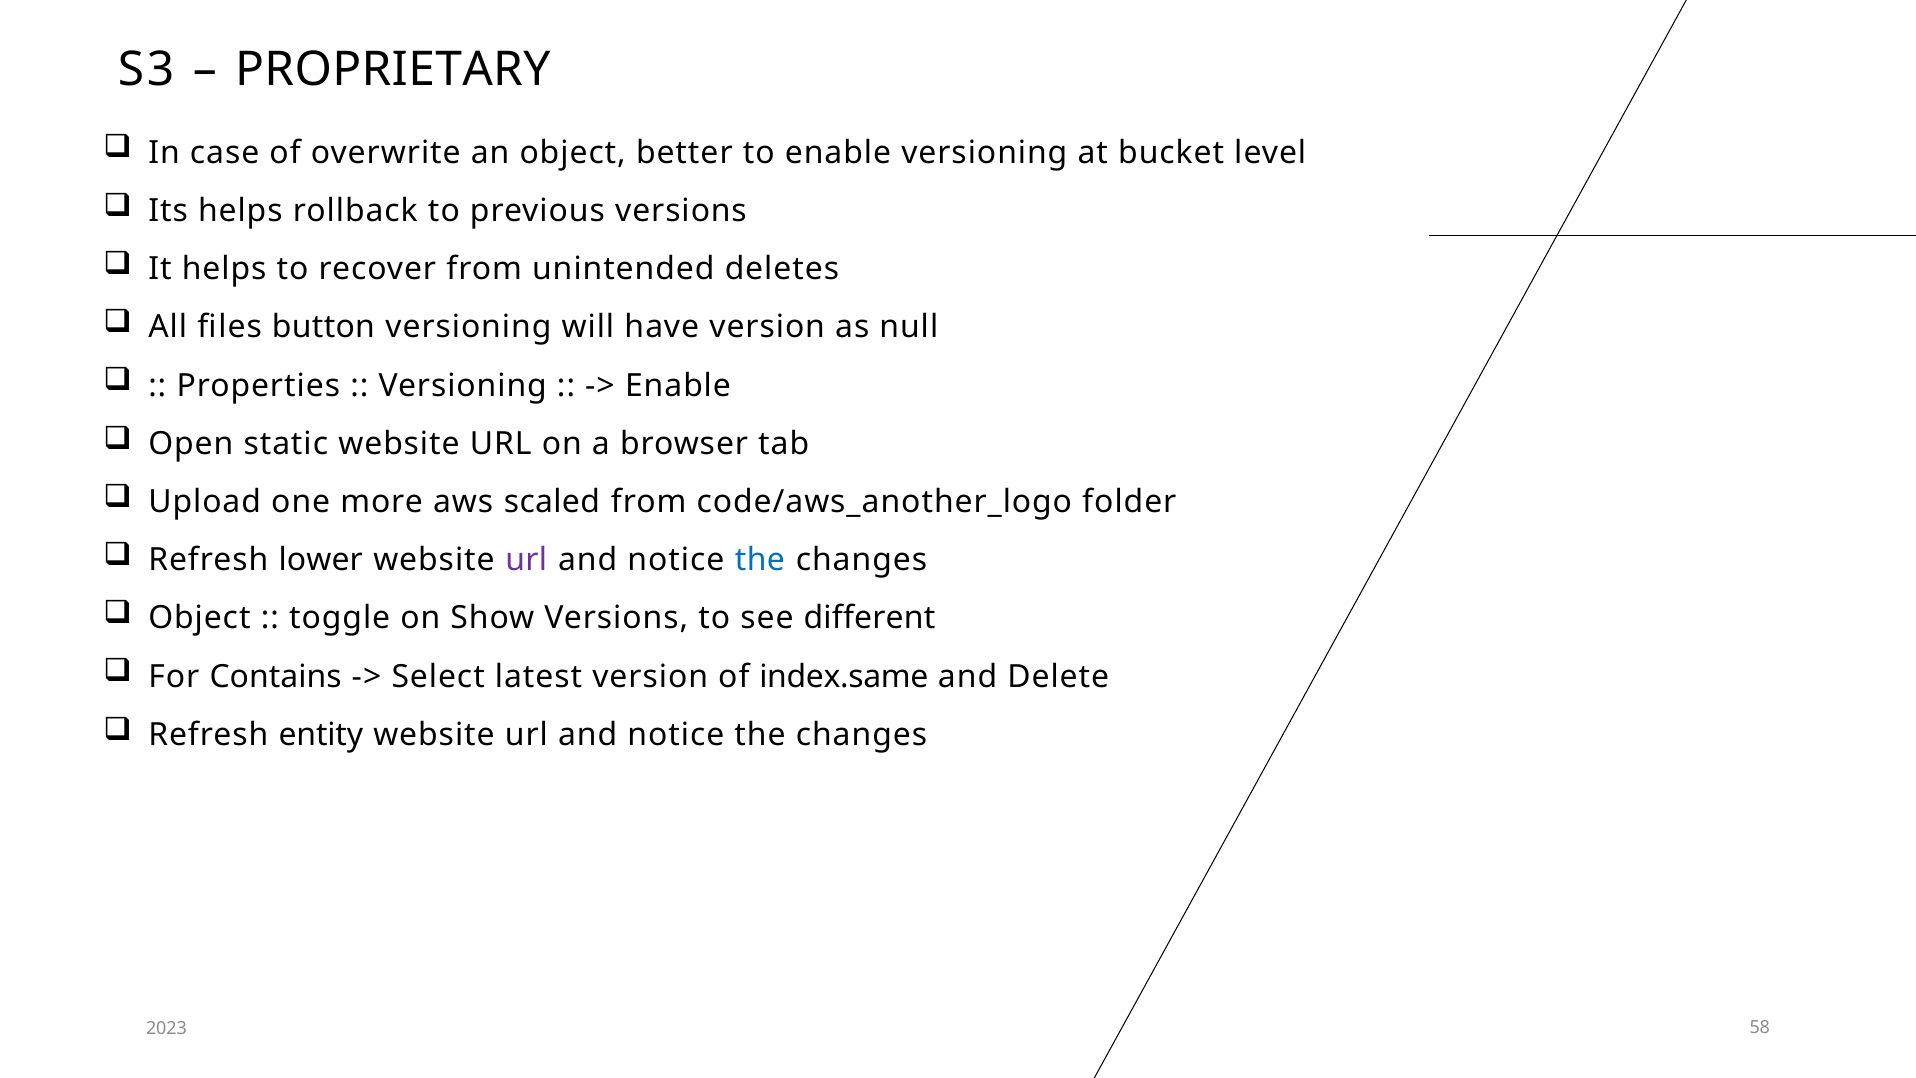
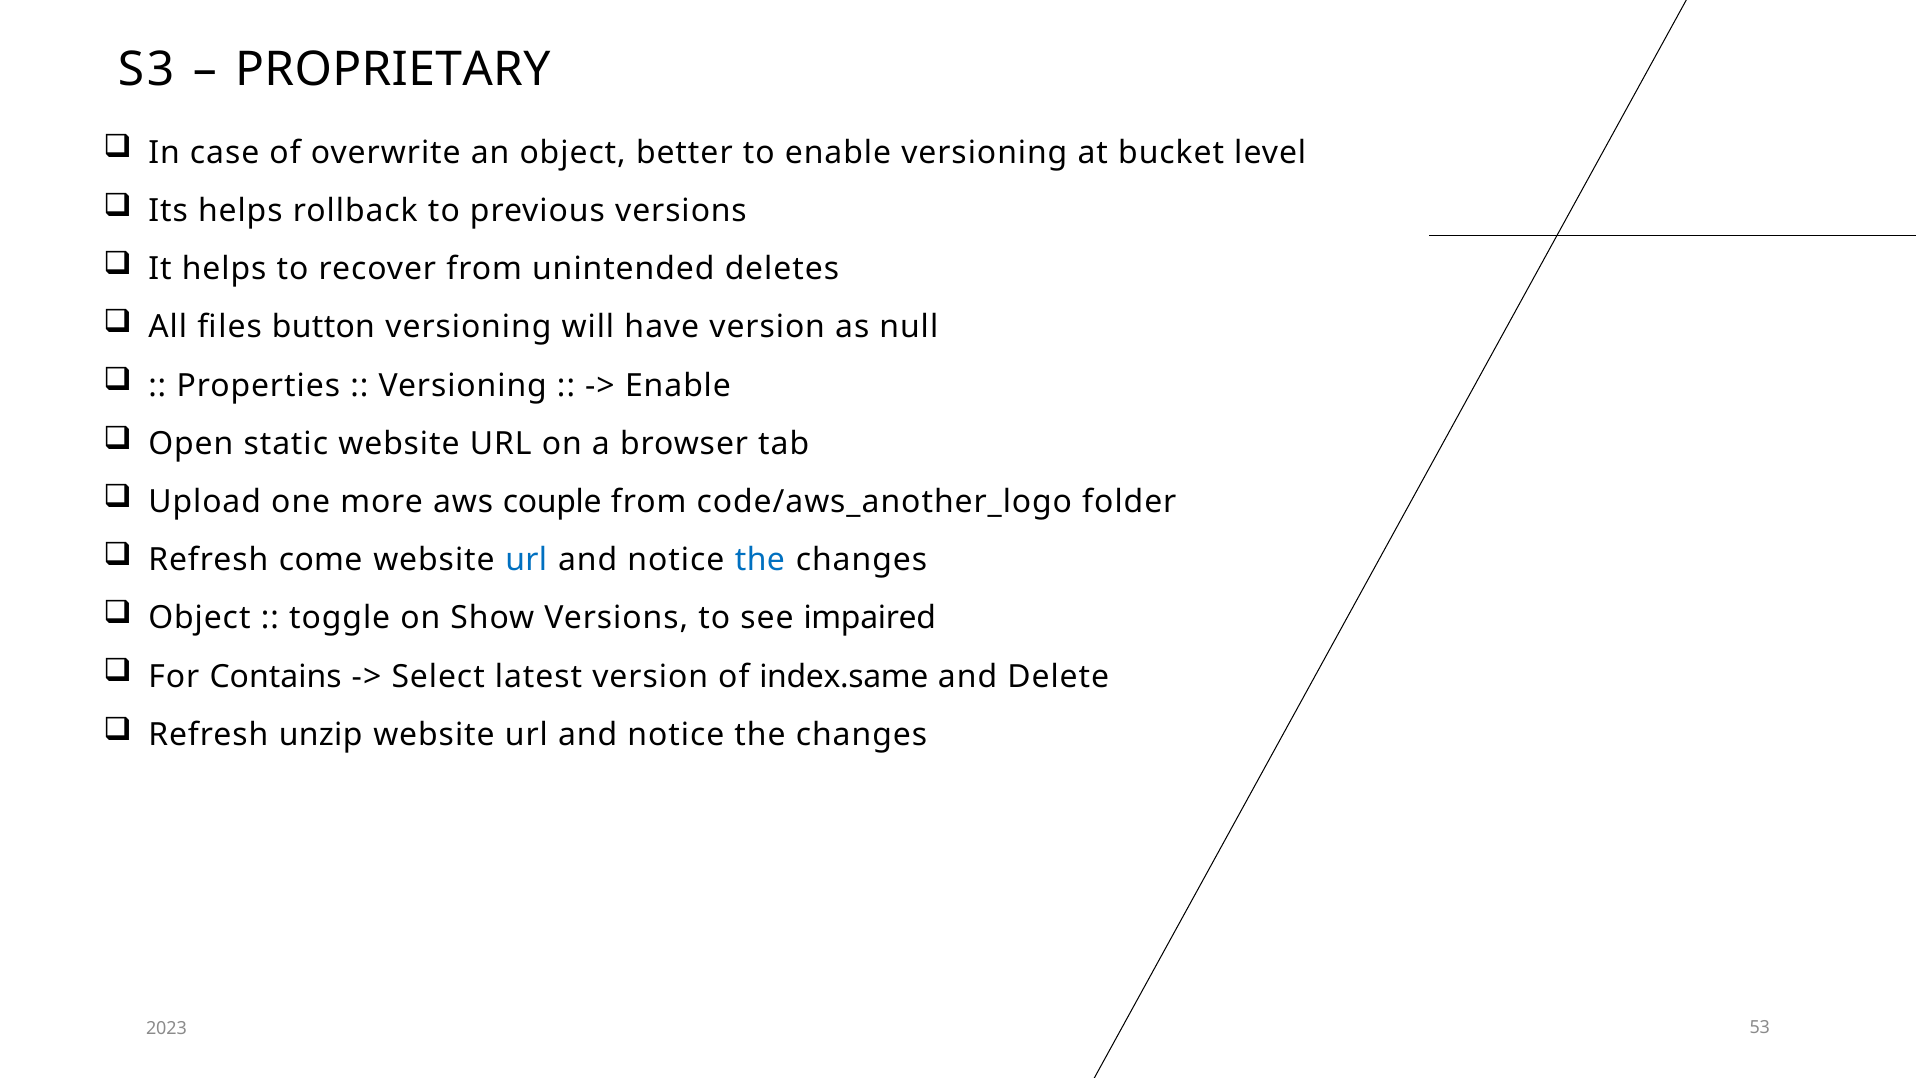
scaled: scaled -> couple (552, 502)
lower: lower -> come (321, 560)
url colour: purple -> blue (526, 560)
different: different -> impaired (870, 618)
entity: entity -> unzip (321, 735)
58: 58 -> 53 (1760, 1027)
